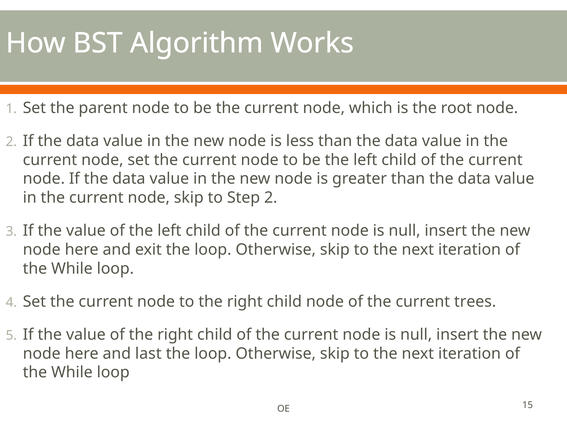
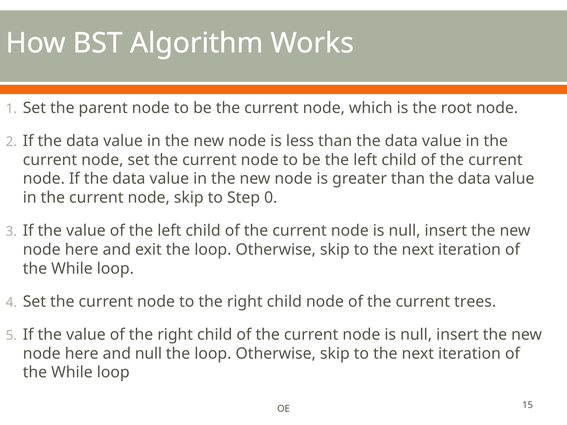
Step 2: 2 -> 0 (271, 198)
and last: last -> null (148, 354)
